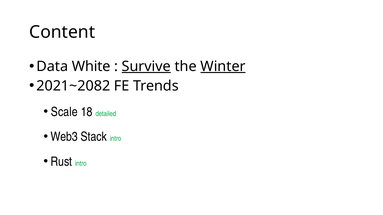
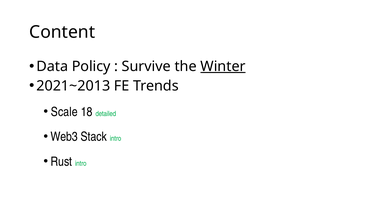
White: White -> Policy (91, 66)
Survive underline: present -> none (146, 66)
2021~2082: 2021~2082 -> 2021~2013 (73, 86)
